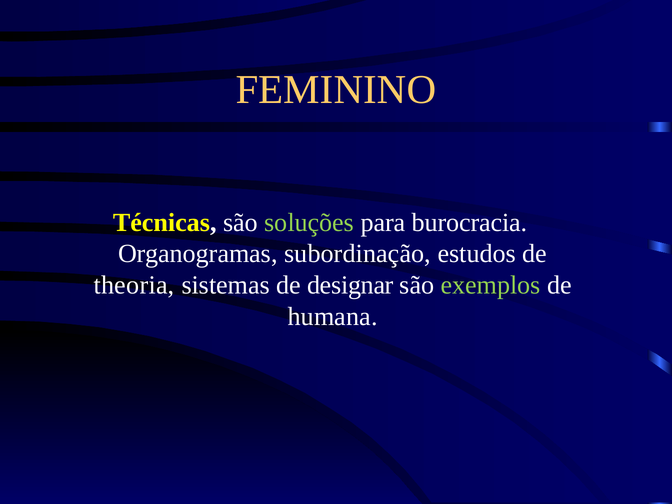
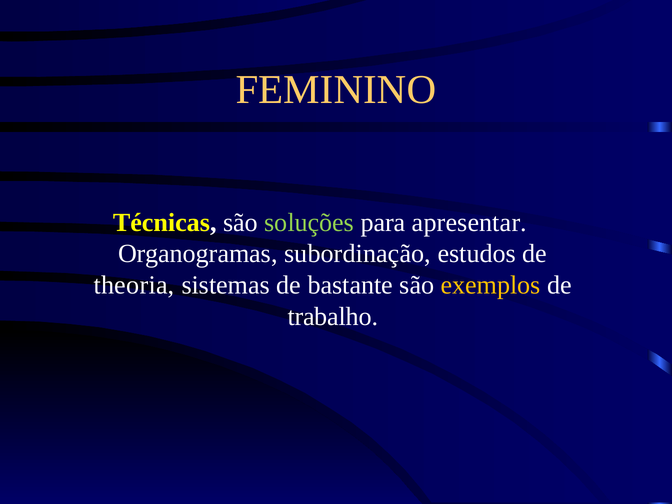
burocracia: burocracia -> apresentar (469, 222)
designar: designar -> bastante (350, 285)
exemplos colour: light green -> yellow (491, 285)
humana: humana -> trabalho (333, 317)
